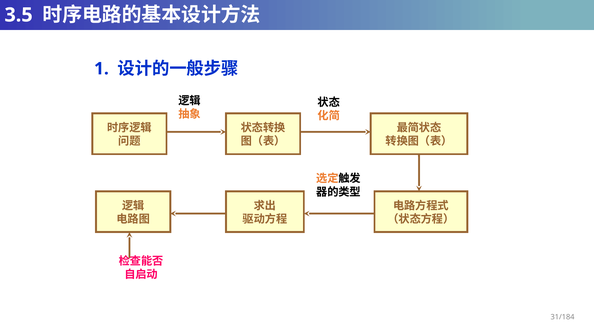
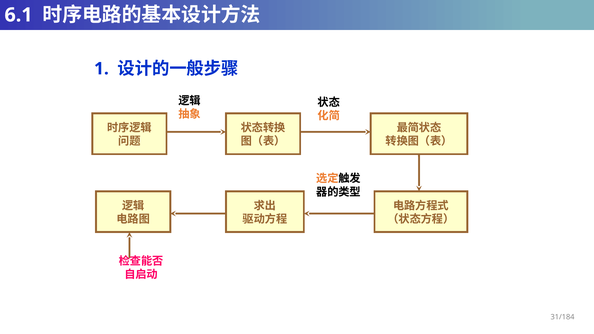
3.5: 3.5 -> 6.1 (19, 15)
